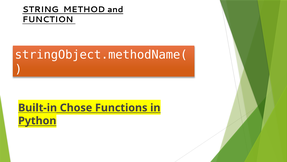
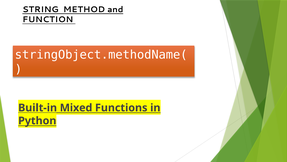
Chose: Chose -> Mixed (76, 107)
